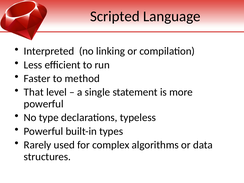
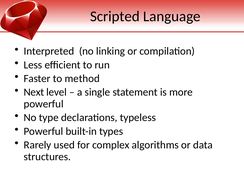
That: That -> Next (34, 92)
